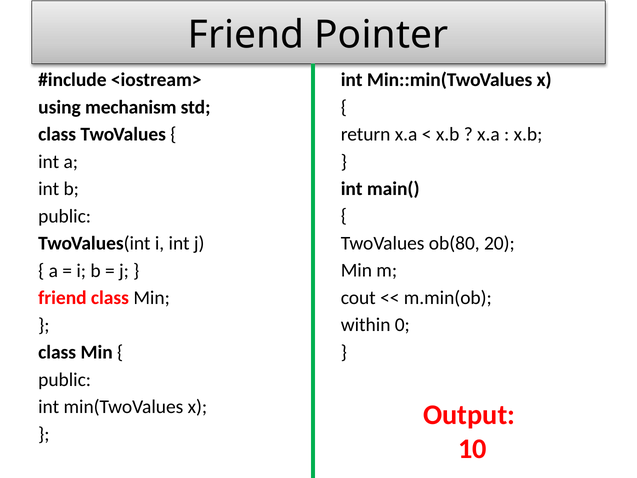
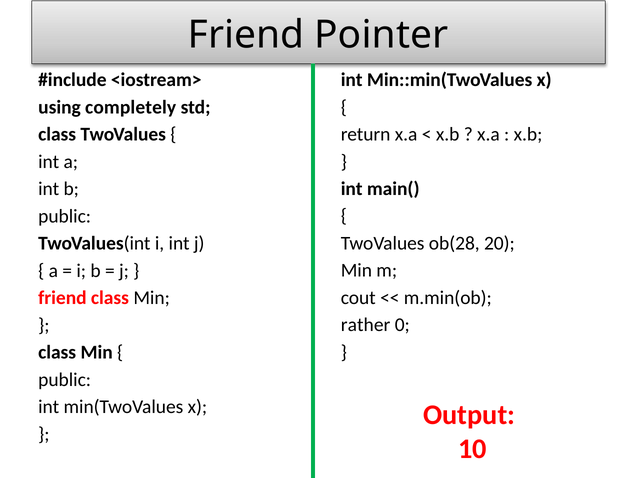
mechanism: mechanism -> completely (131, 107)
ob(80: ob(80 -> ob(28 (454, 243)
within: within -> rather (366, 325)
